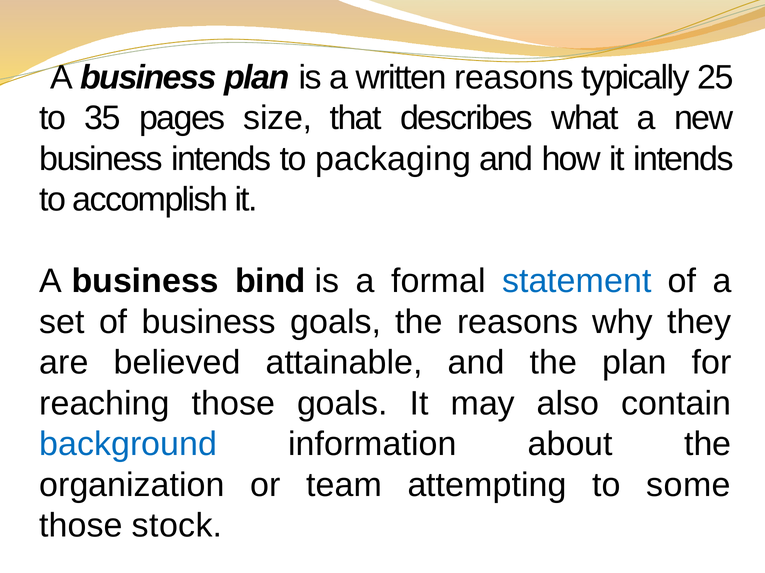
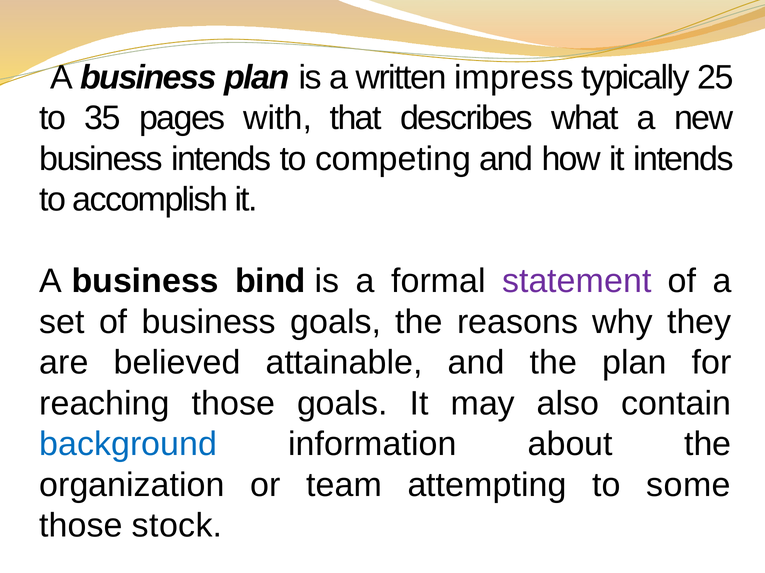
written reasons: reasons -> impress (514, 78)
size: size -> with (278, 118)
packaging: packaging -> competing (393, 159)
statement colour: blue -> purple (577, 282)
